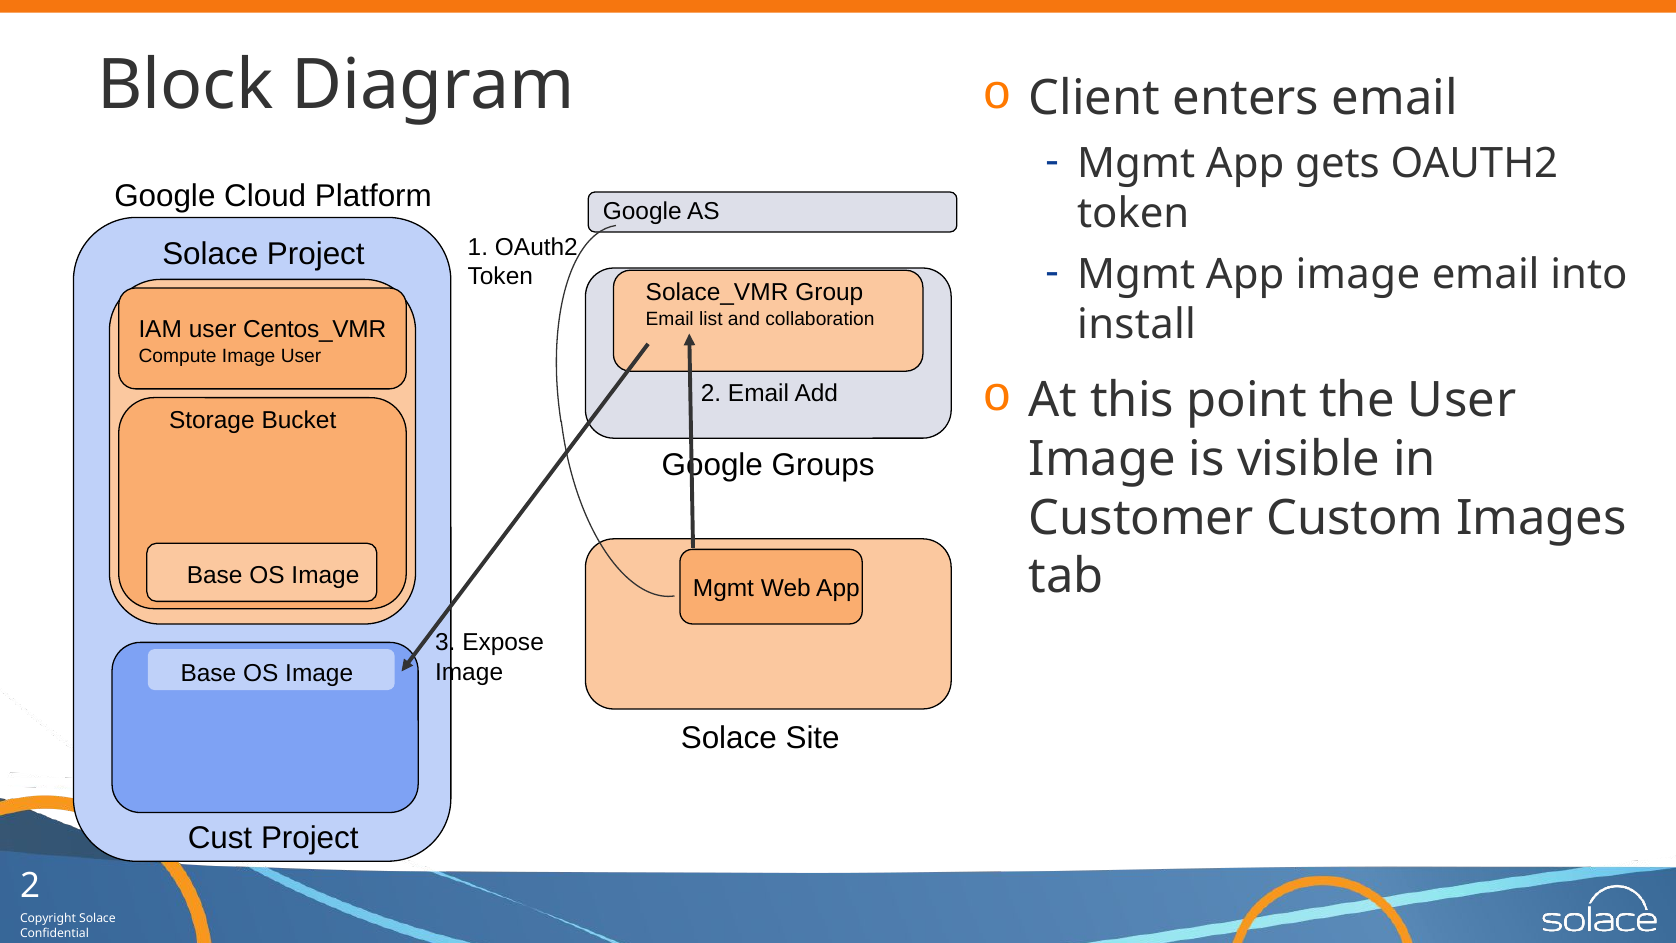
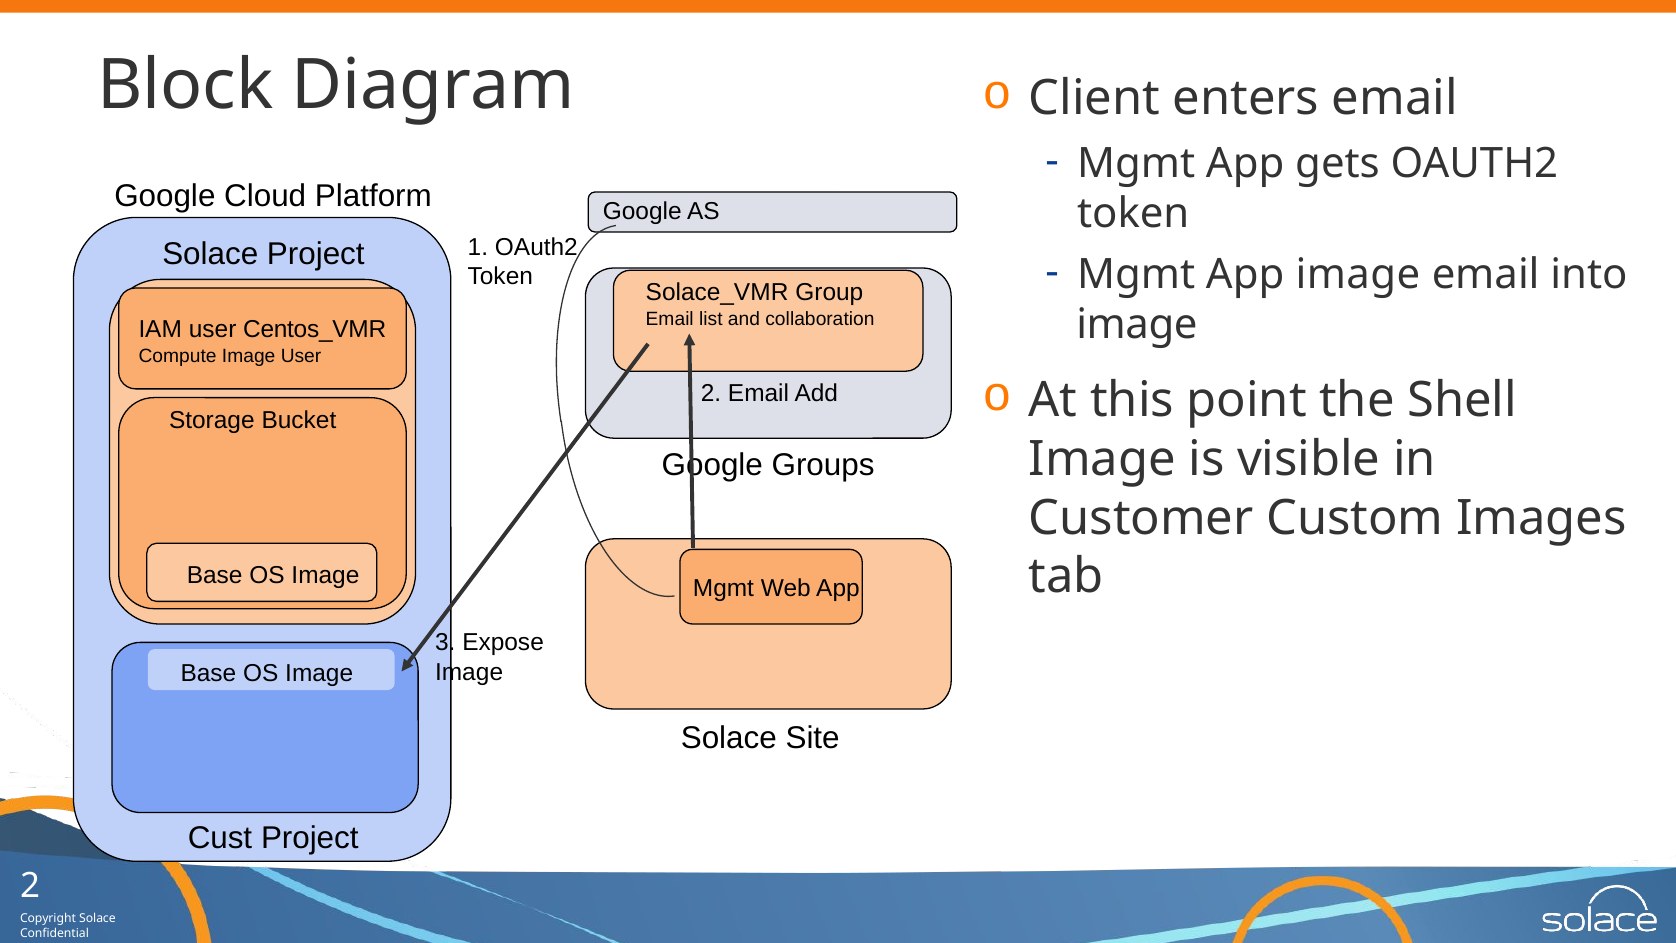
install: install -> image (1137, 325)
the User: User -> Shell (1462, 401)
